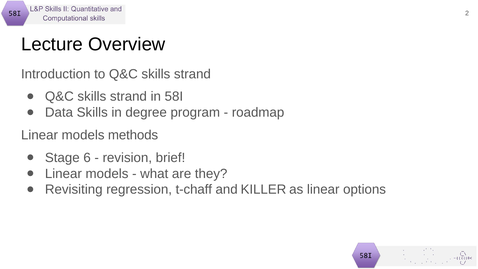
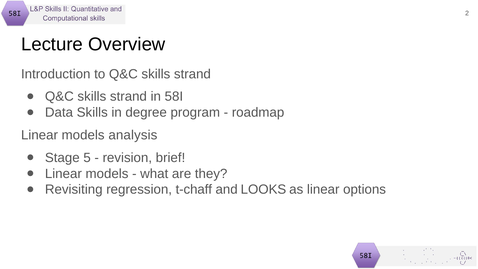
methods: methods -> analysis (133, 135)
6: 6 -> 5 (87, 158)
KILLER: KILLER -> LOOKS (263, 189)
